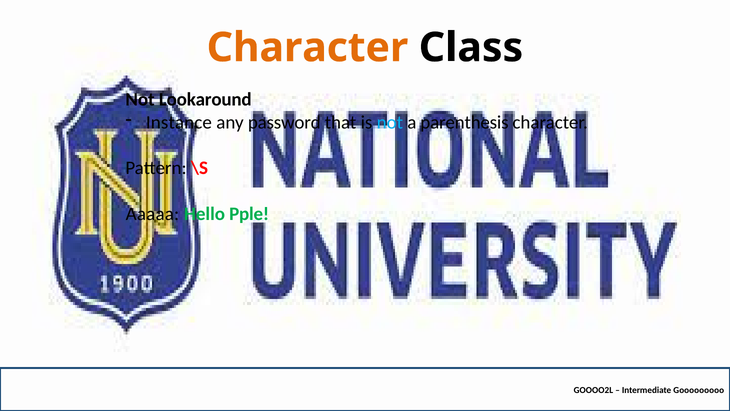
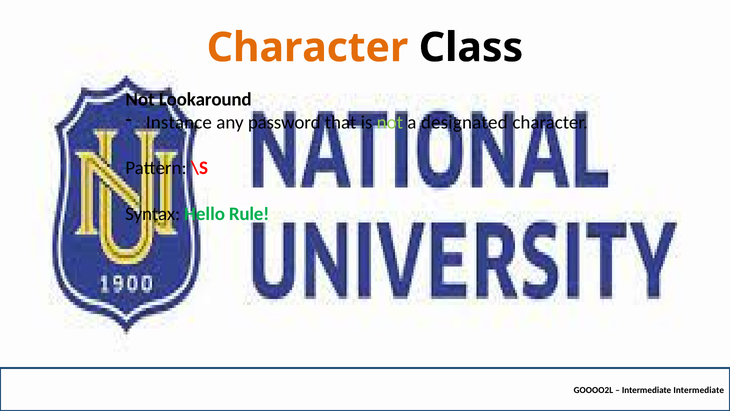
not colour: light blue -> light green (390, 122)
parenthesis: parenthesis -> designated (464, 122)
Aaaaa: Aaaaa -> Syntax (153, 214)
Pple: Pple -> Rule (249, 214)
Intermediate Gooooooooo: Gooooooooo -> Intermediate (699, 390)
